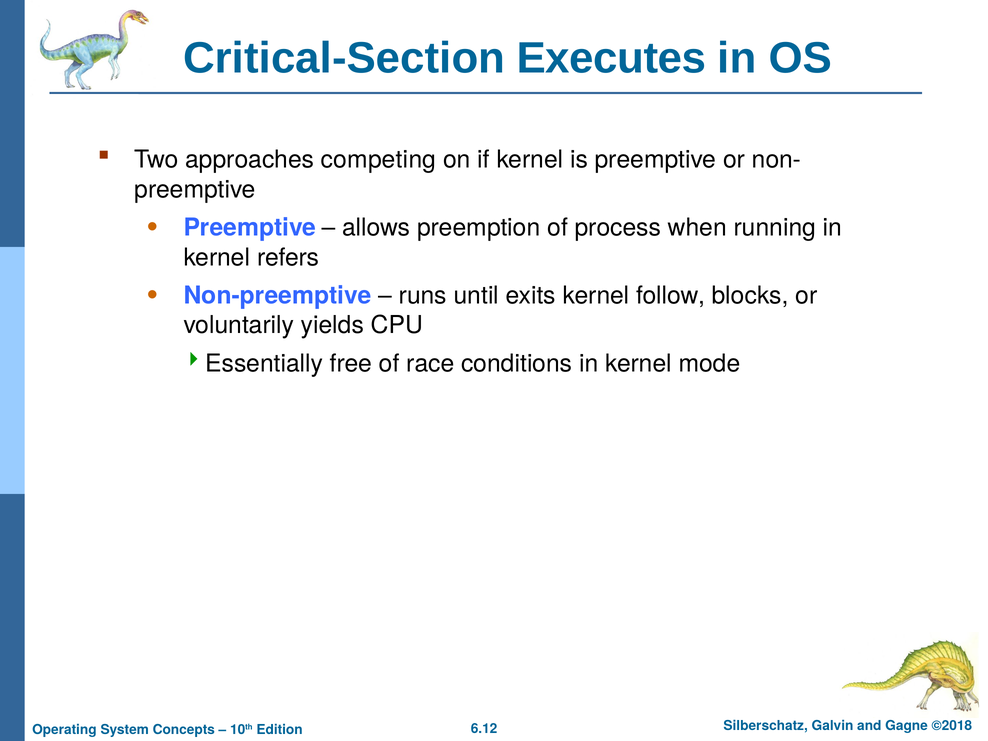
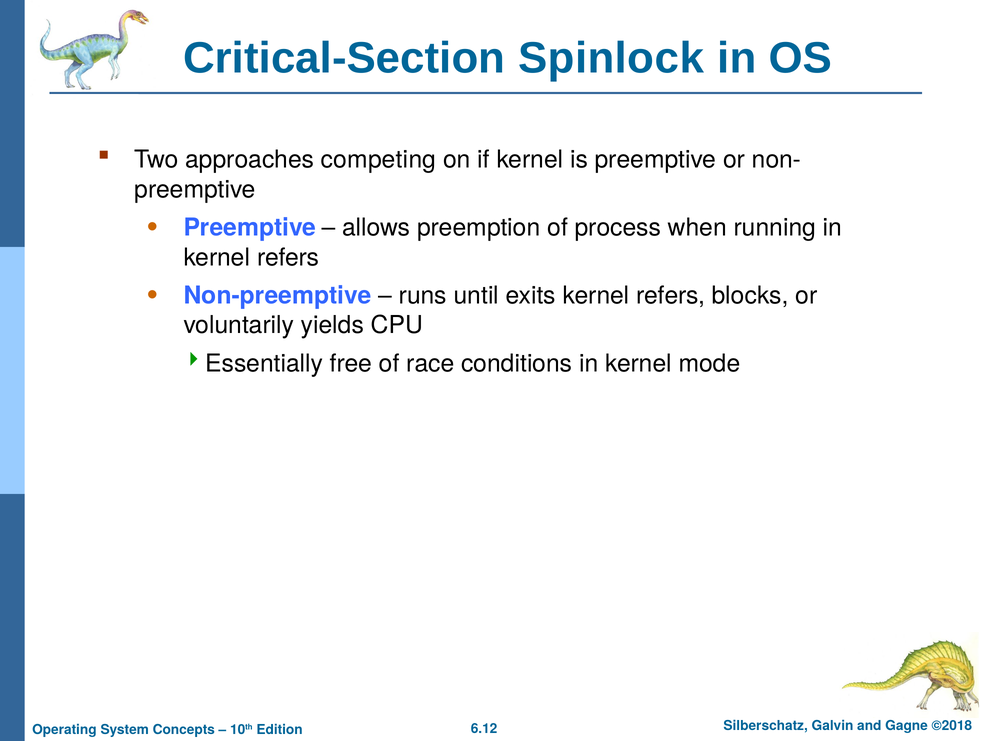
Executes: Executes -> Spinlock (611, 58)
exits kernel follow: follow -> refers (671, 296)
